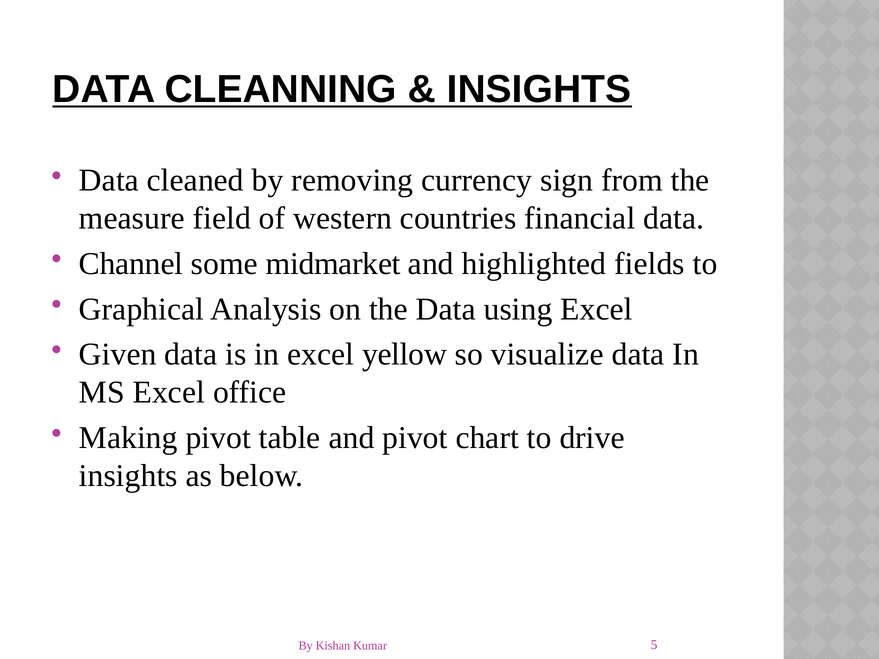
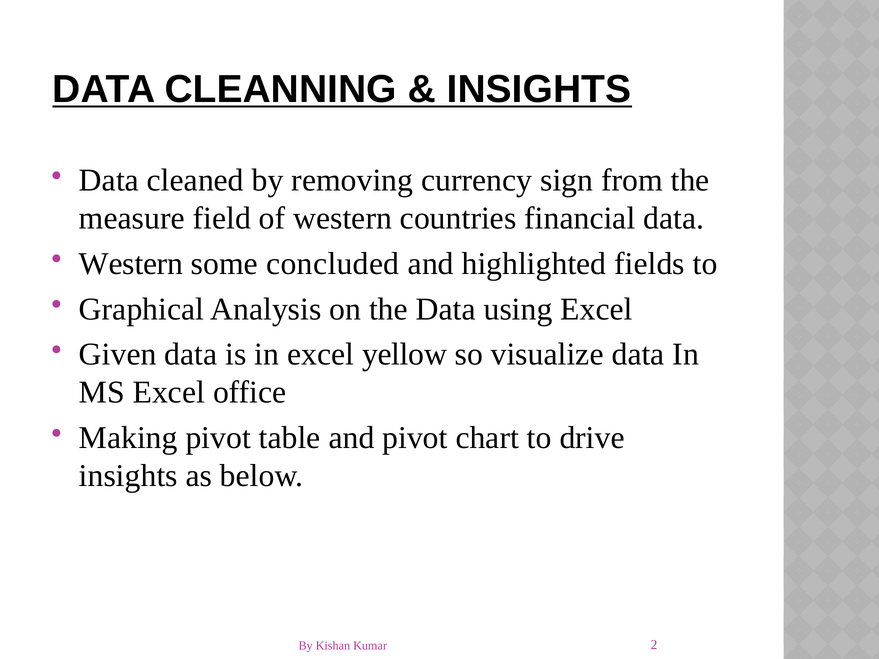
Channel: Channel -> Western (131, 264)
midmarket: midmarket -> concluded (333, 264)
5: 5 -> 2 (654, 645)
